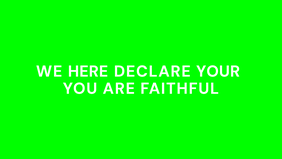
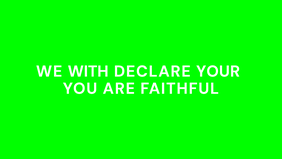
HERE: HERE -> WITH (88, 71)
